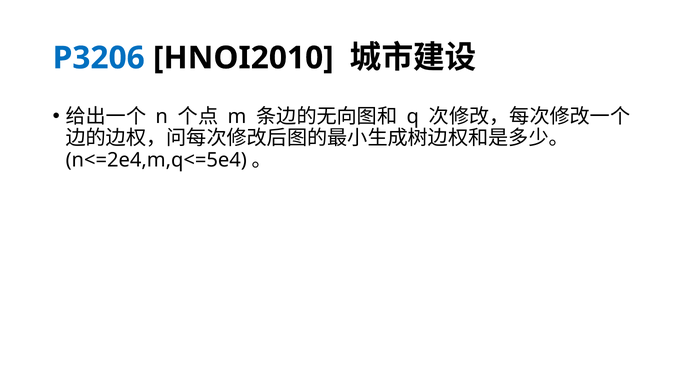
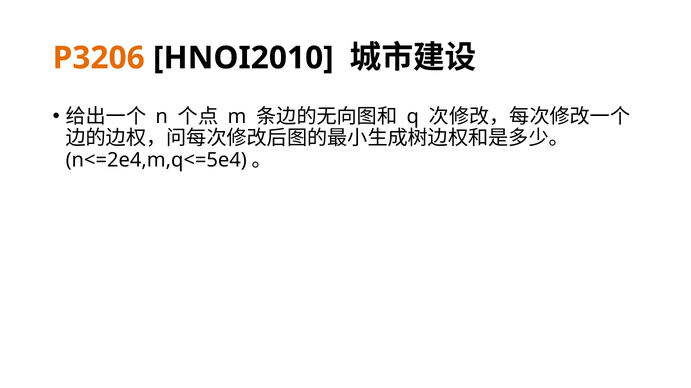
P3206 colour: blue -> orange (99, 58)
